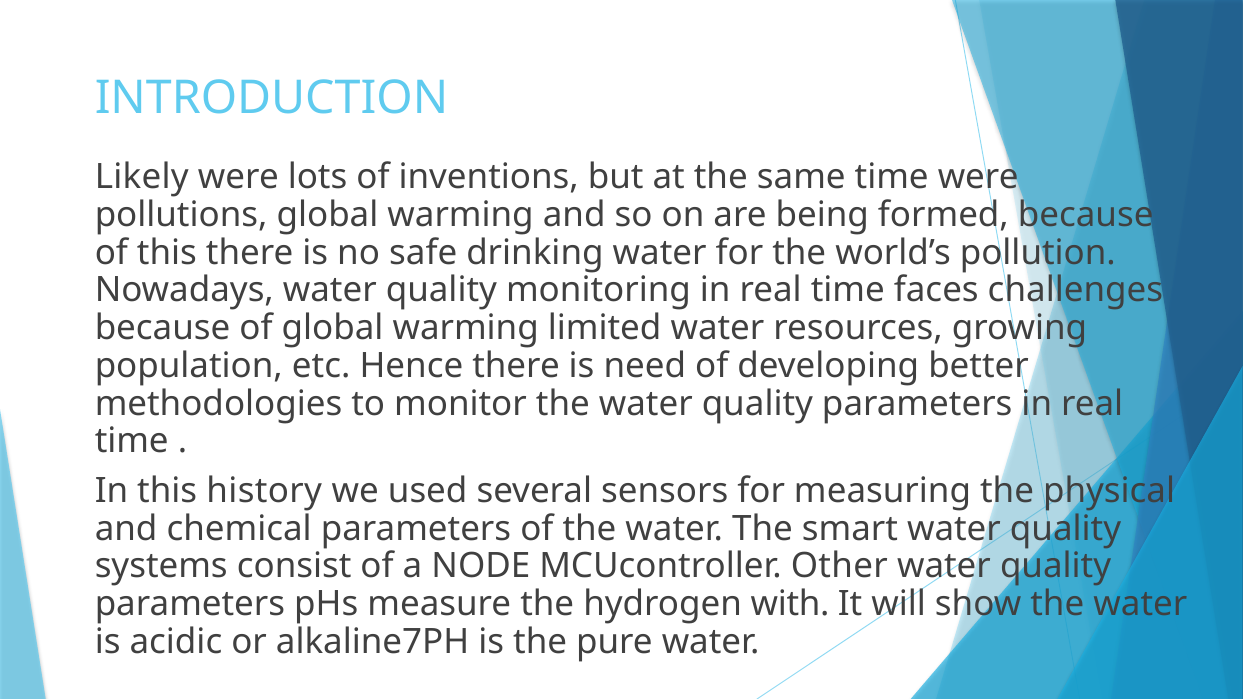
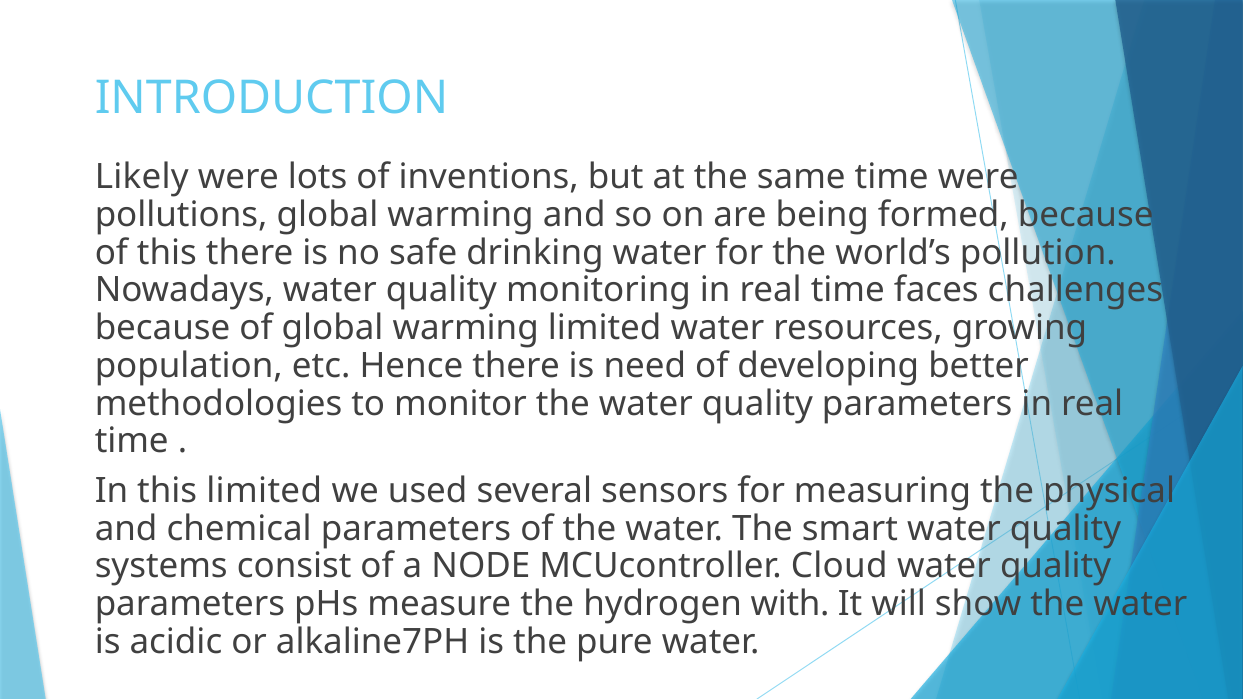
this history: history -> limited (264, 491)
Other: Other -> Cloud (839, 567)
